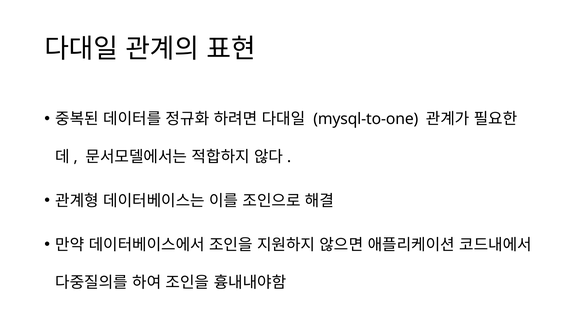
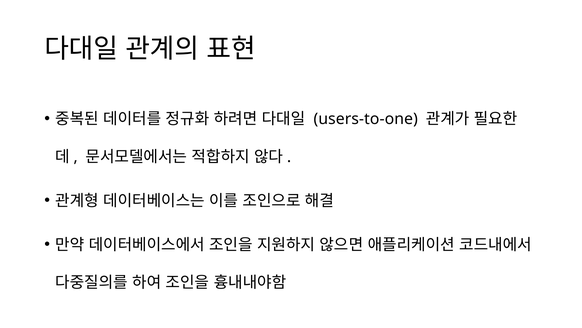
mysql-to-one: mysql-to-one -> users-to-one (366, 119)
